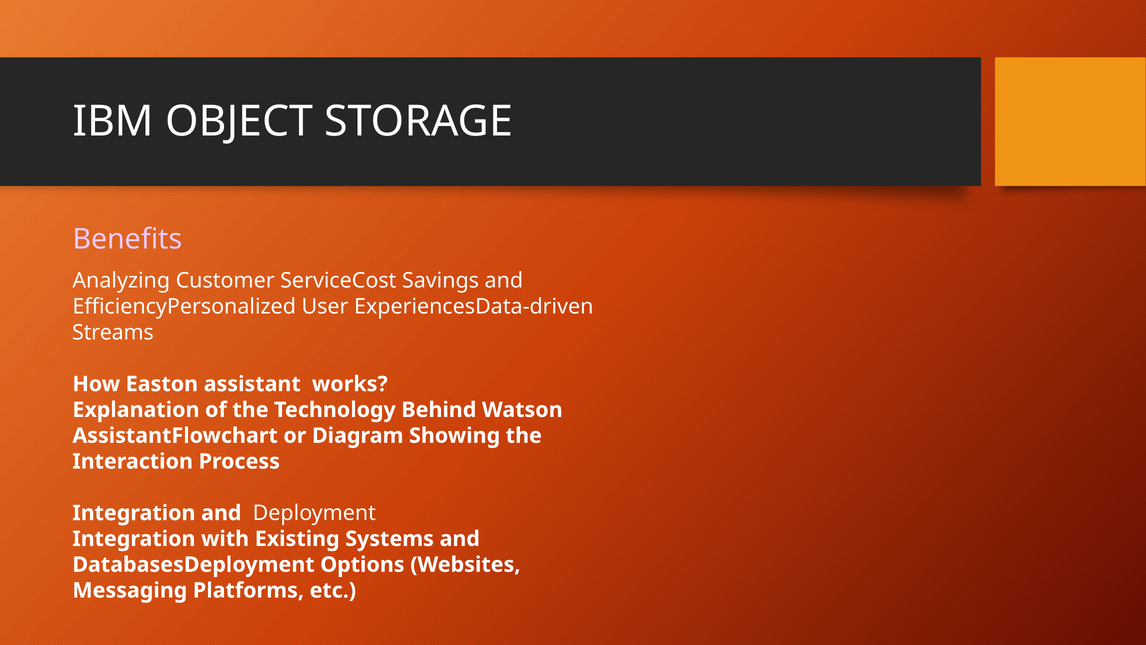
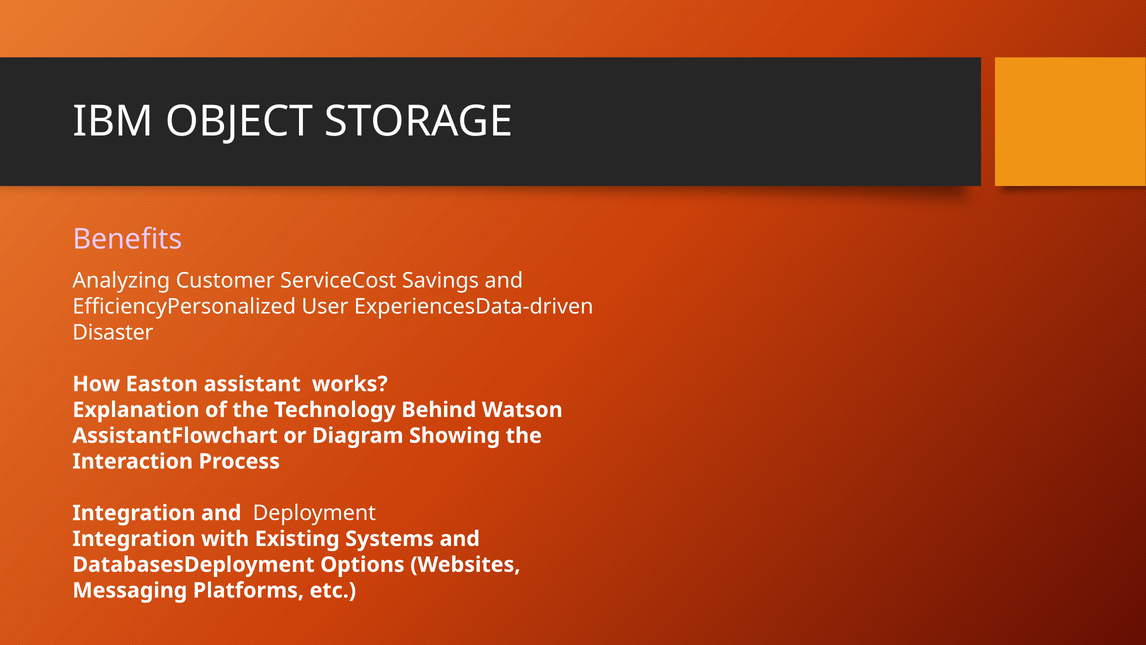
Streams: Streams -> Disaster (113, 332)
